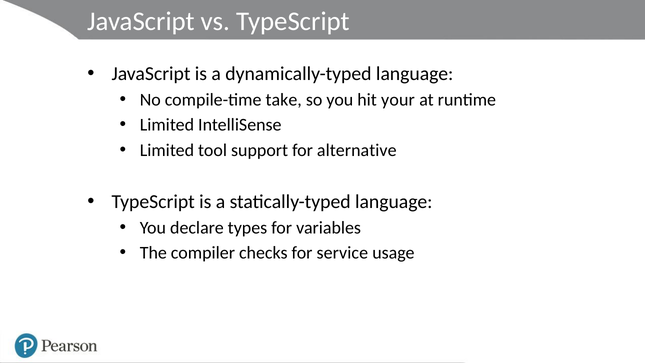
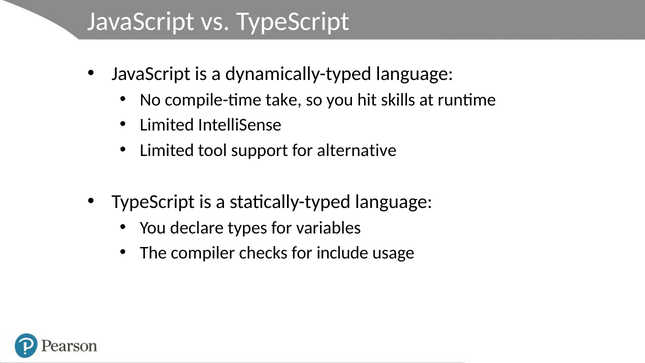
your: your -> skills (398, 100)
service: service -> include (342, 253)
